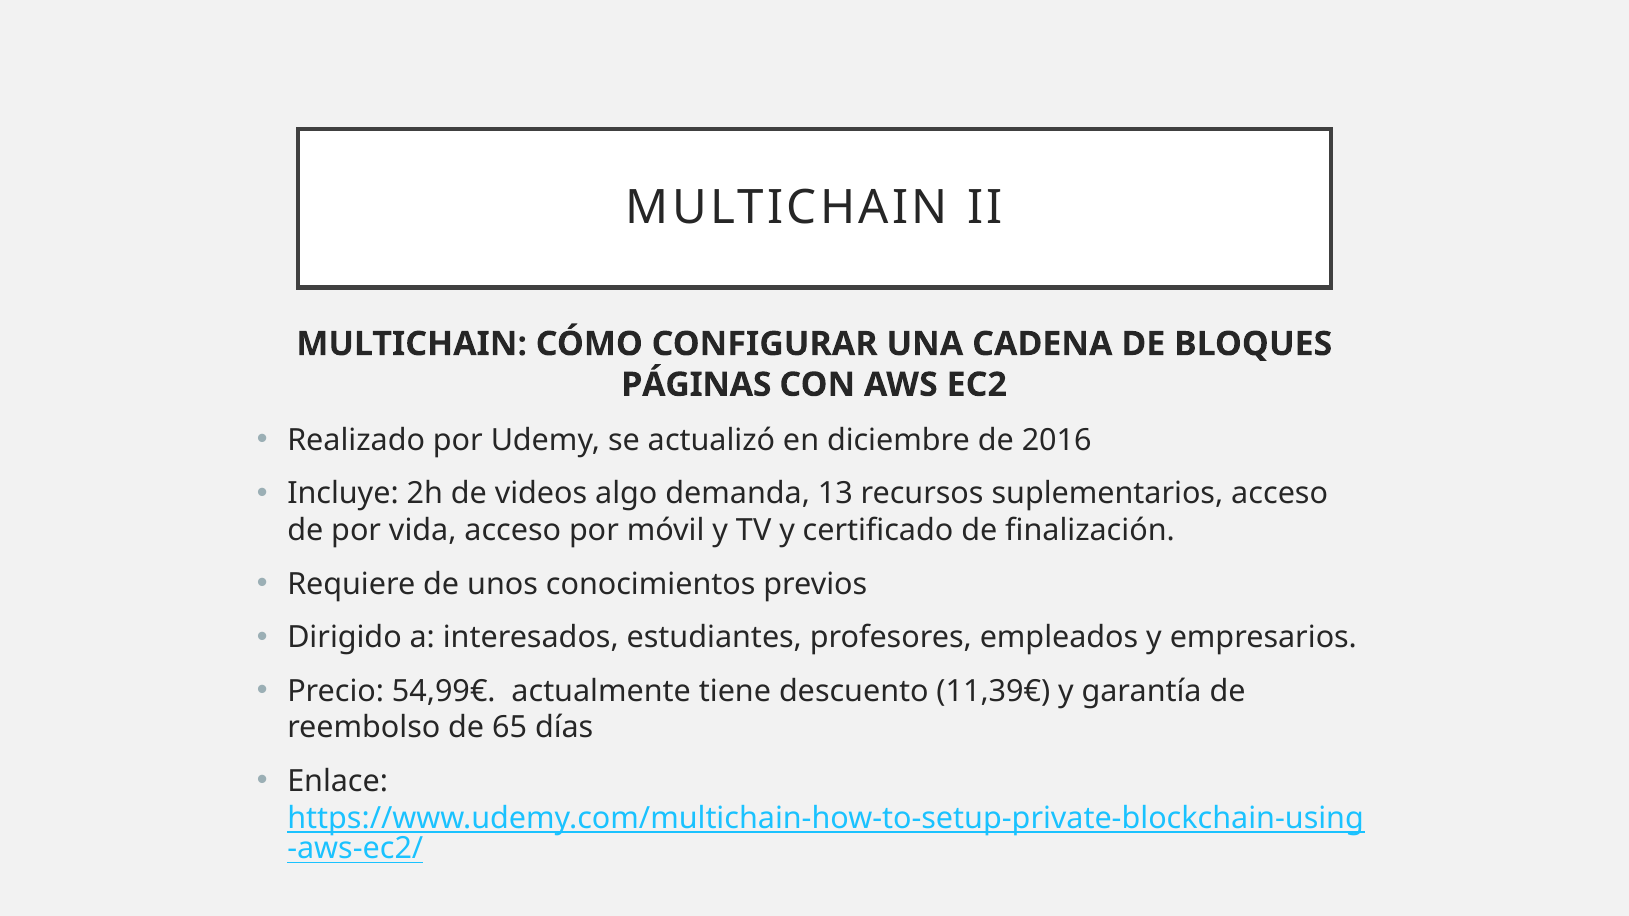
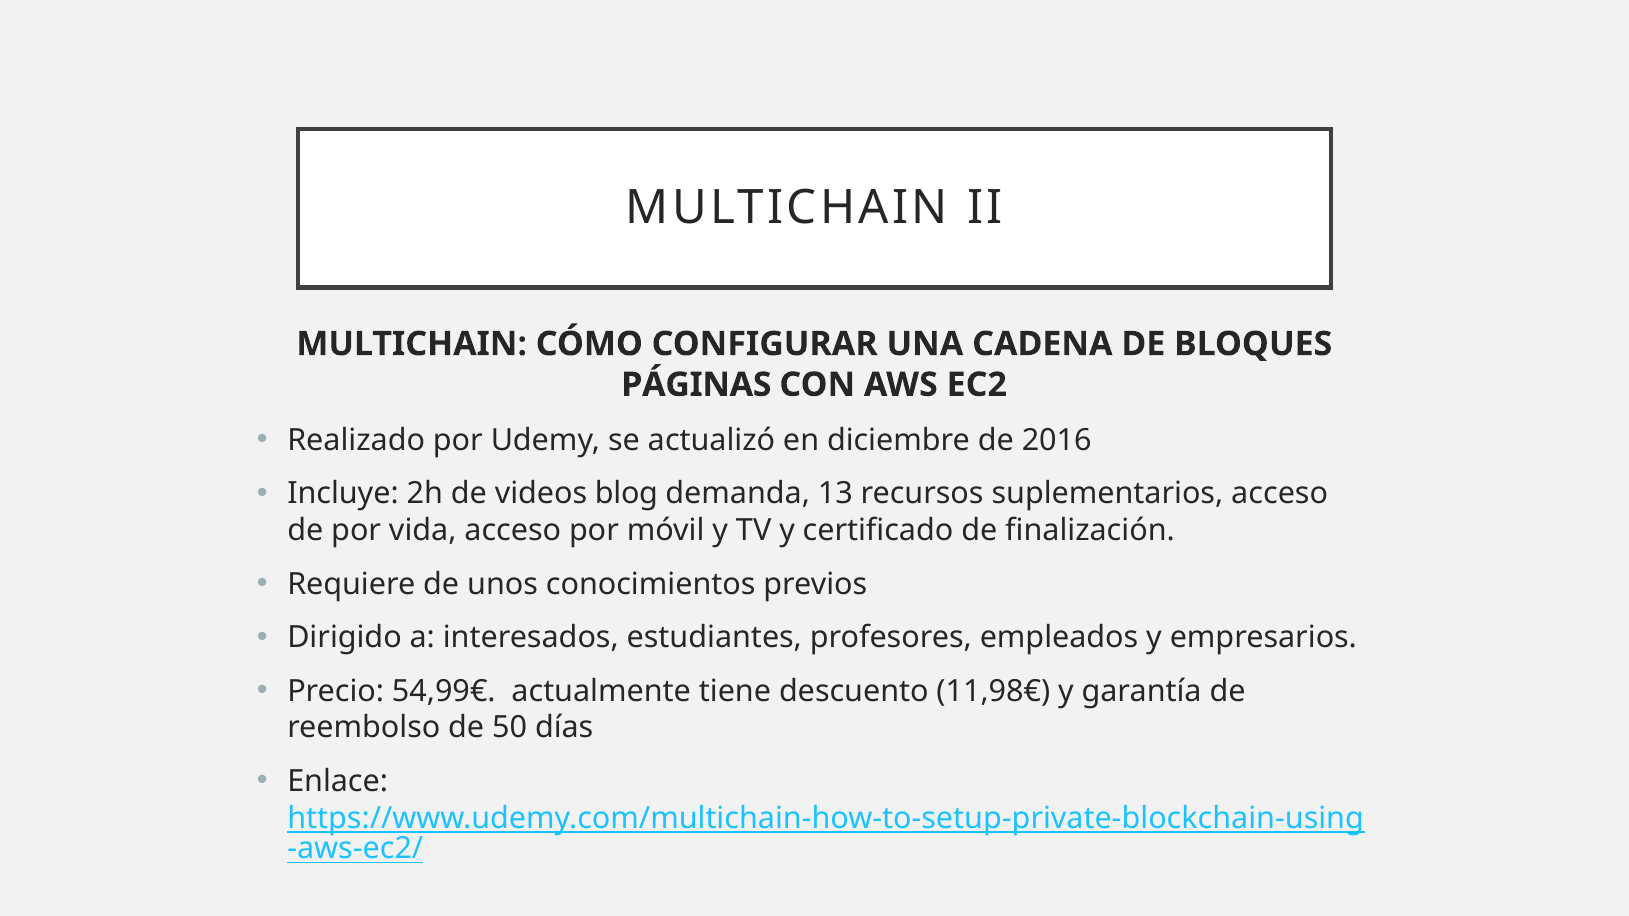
algo: algo -> blog (626, 494)
11,39€: 11,39€ -> 11,98€ (993, 691)
65: 65 -> 50 (510, 728)
